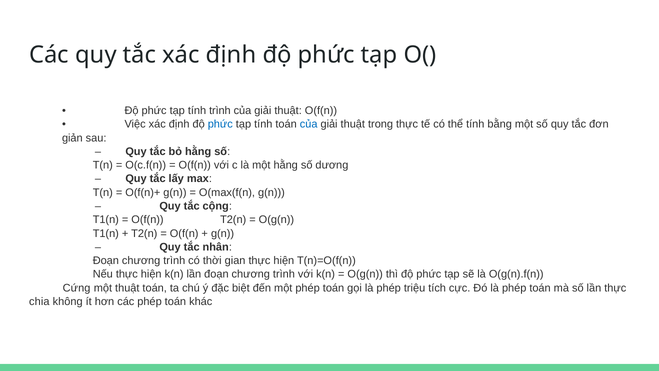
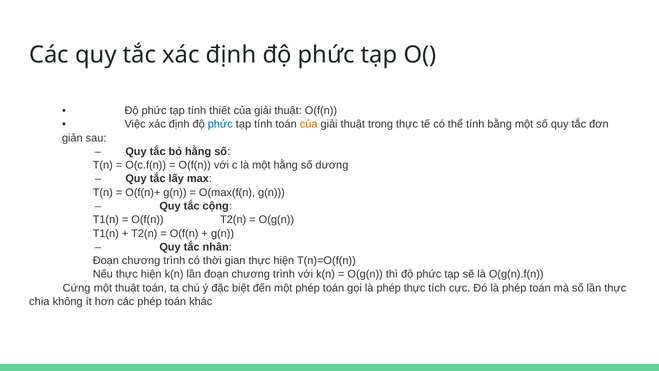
tính trình: trình -> thiết (220, 111)
của colour: blue -> orange (309, 124)
phép triệu: triệu -> thực (415, 288)
